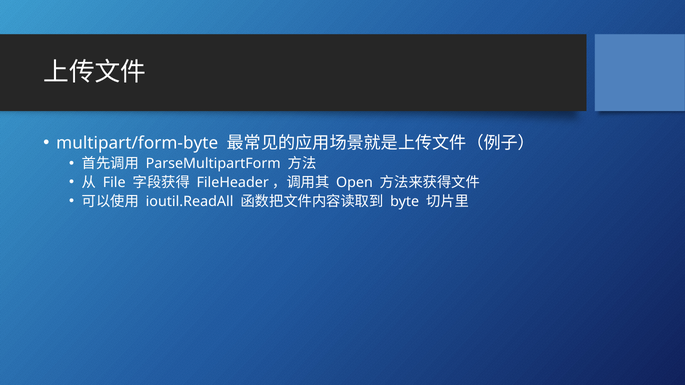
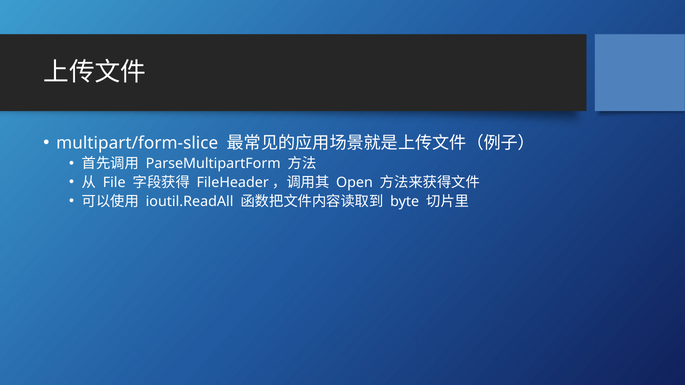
multipart/form-byte: multipart/form-byte -> multipart/form-slice (137, 143)
